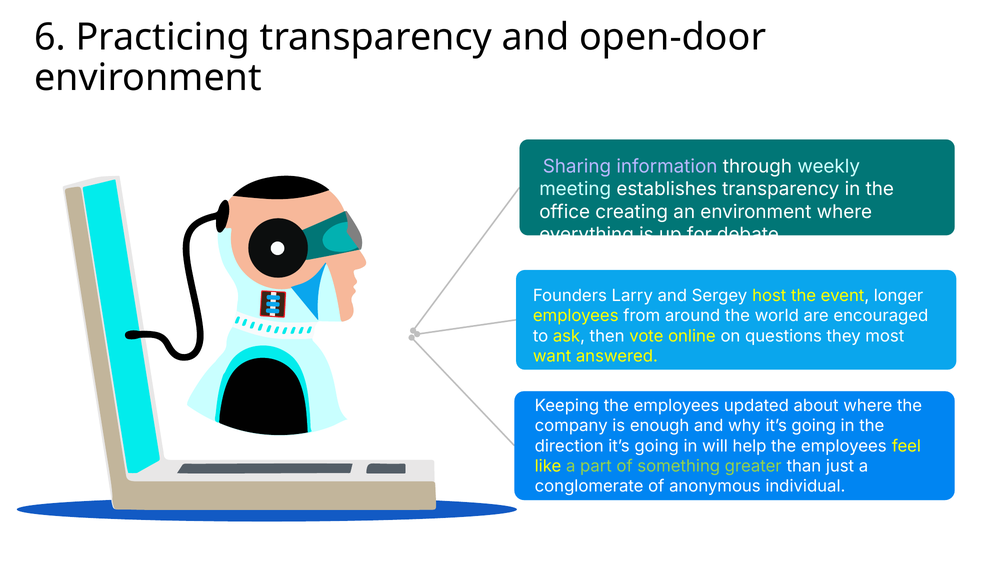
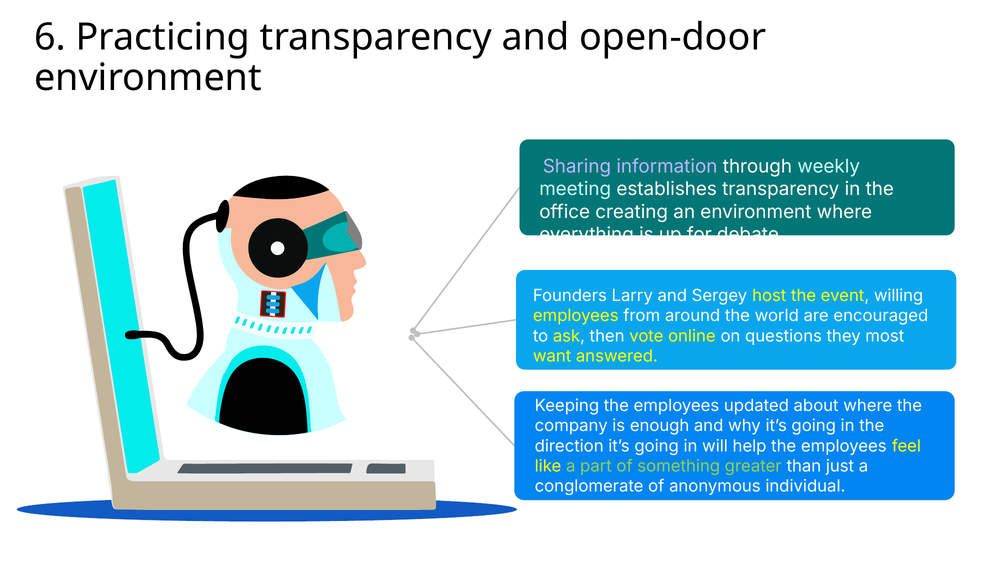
longer: longer -> willing (899, 296)
